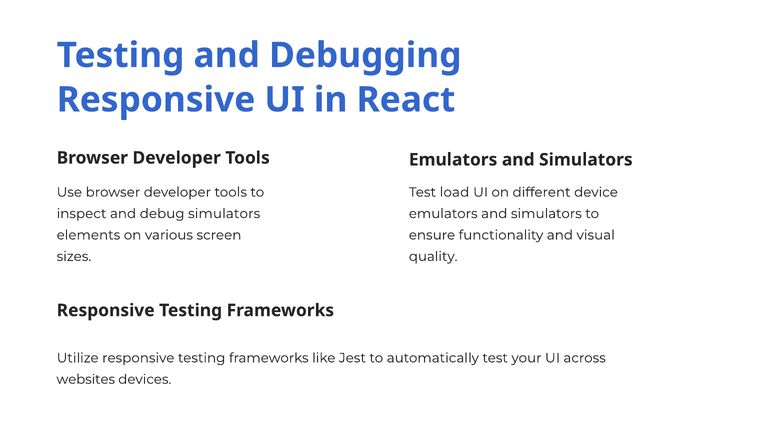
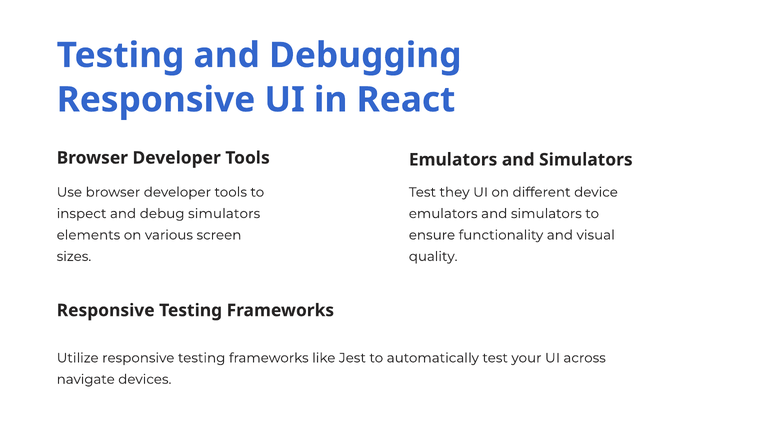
load: load -> they (455, 192)
websites: websites -> navigate (86, 379)
